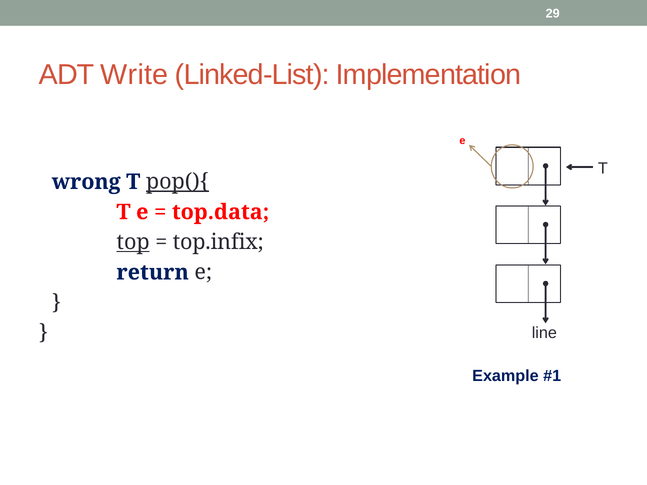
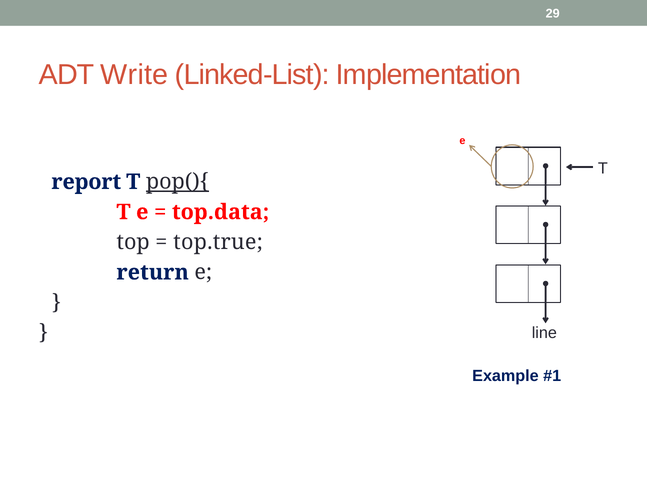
wrong: wrong -> report (86, 182)
top underline: present -> none (133, 242)
top.infix: top.infix -> top.true (218, 242)
